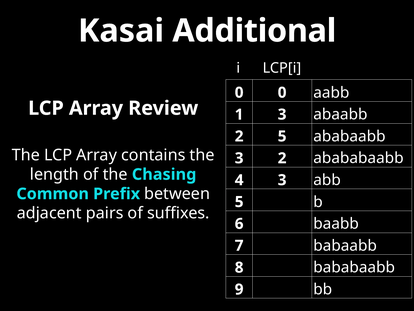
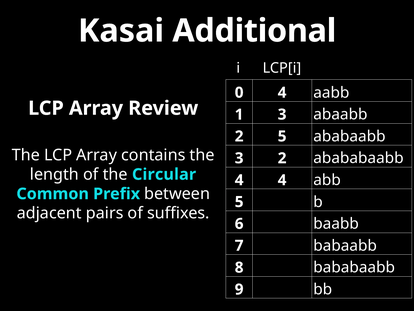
0 0: 0 -> 4 (282, 92)
Chasing: Chasing -> Circular (164, 174)
4 3: 3 -> 4 (282, 180)
